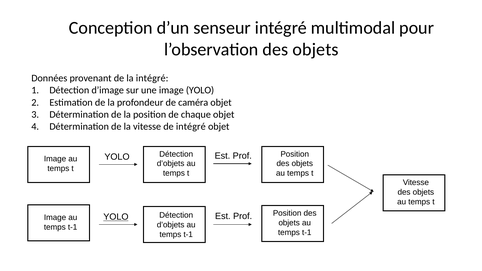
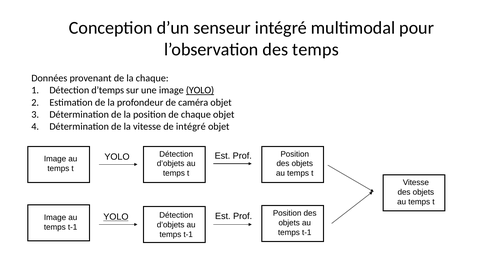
l’observation des objets: objets -> temps (316, 49)
la intégré: intégré -> chaque (152, 78)
d’image: d’image -> d’temps (108, 90)
YOLO underline: none -> present (200, 90)
